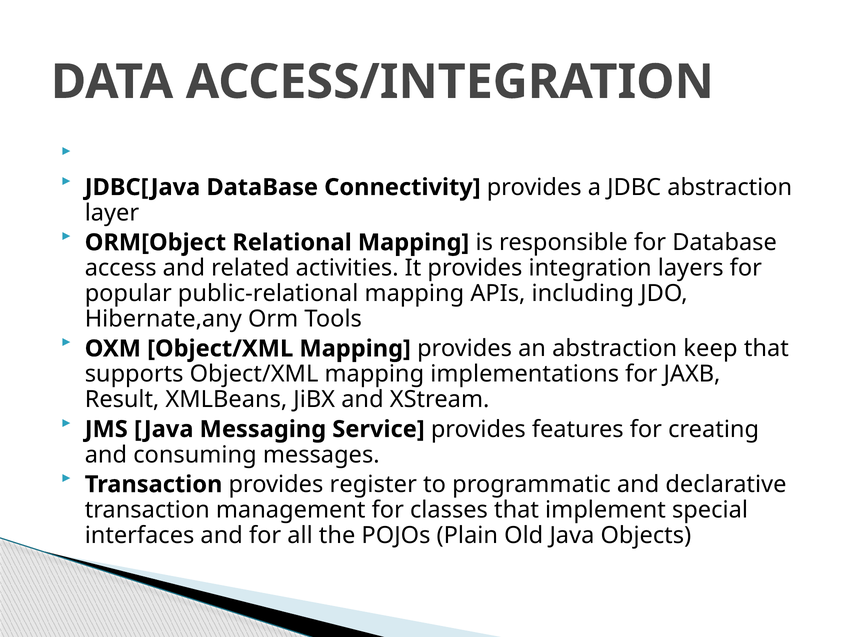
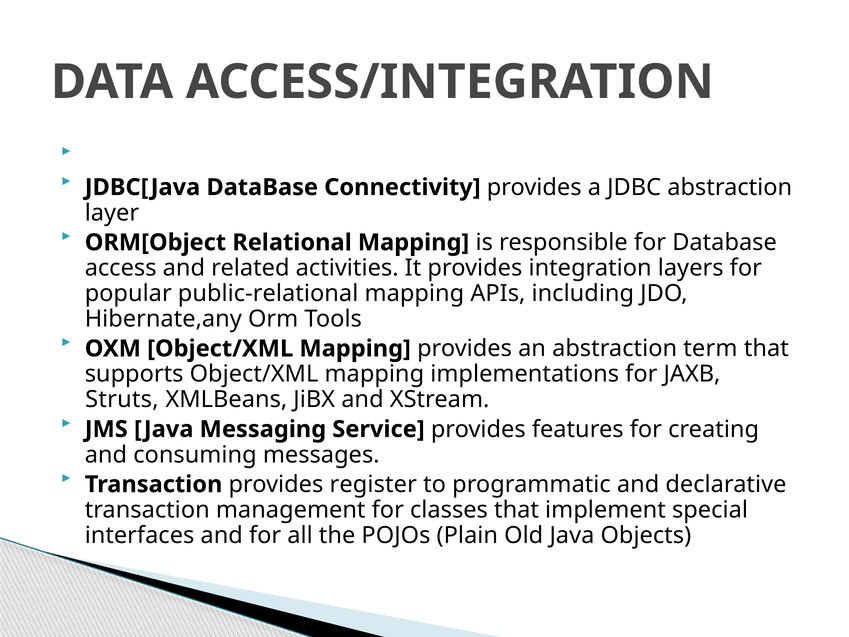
keep: keep -> term (710, 348)
Result: Result -> Struts (122, 399)
